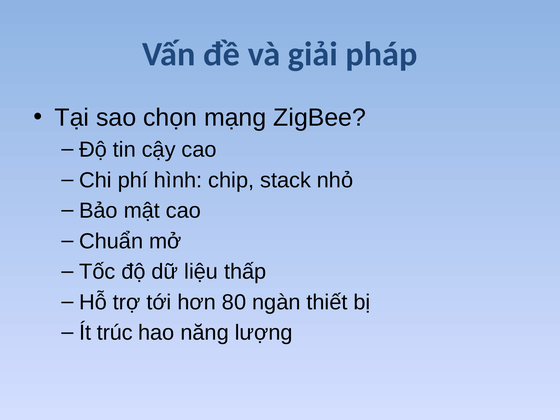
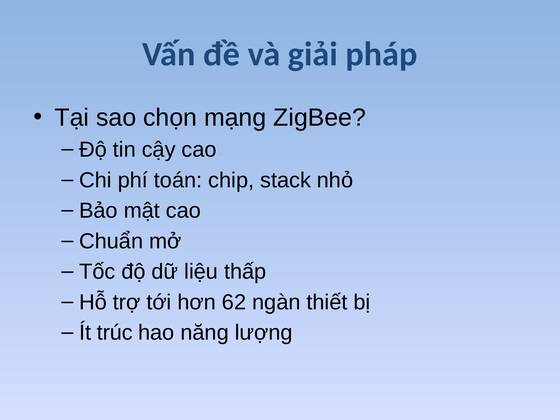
hình: hình -> toán (178, 180)
80: 80 -> 62 (234, 302)
